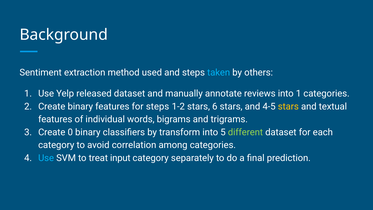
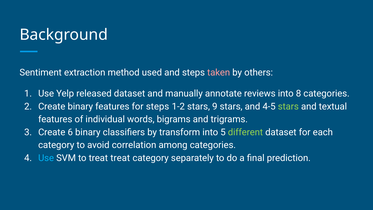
taken colour: light blue -> pink (219, 72)
into 1: 1 -> 8 (299, 94)
6: 6 -> 9 (215, 106)
stars colour: yellow -> light green (288, 106)
0: 0 -> 6 (70, 132)
treat input: input -> treat (120, 158)
